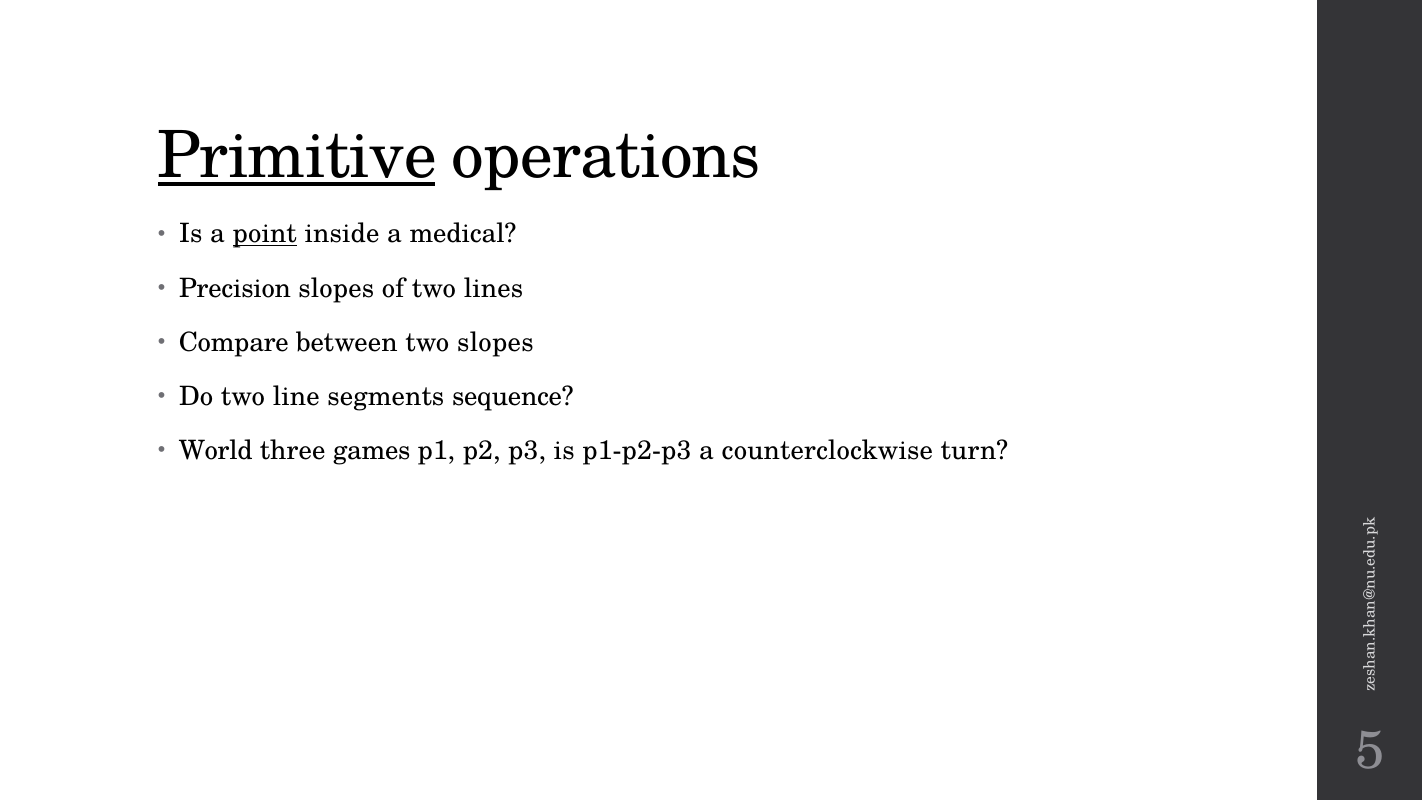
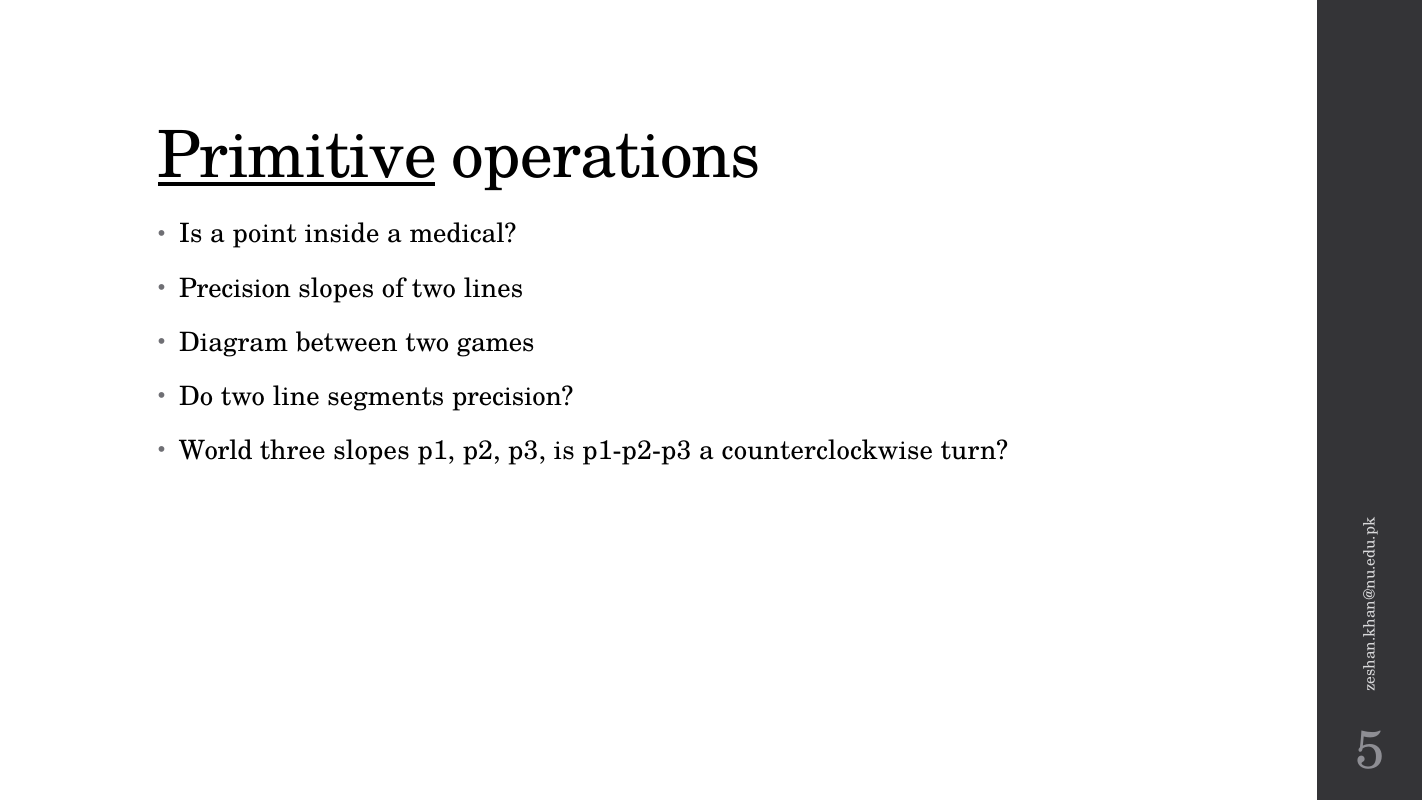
point underline: present -> none (265, 234)
Compare: Compare -> Diagram (234, 342)
two slopes: slopes -> games (496, 342)
segments sequence: sequence -> precision (513, 397)
three games: games -> slopes (371, 451)
